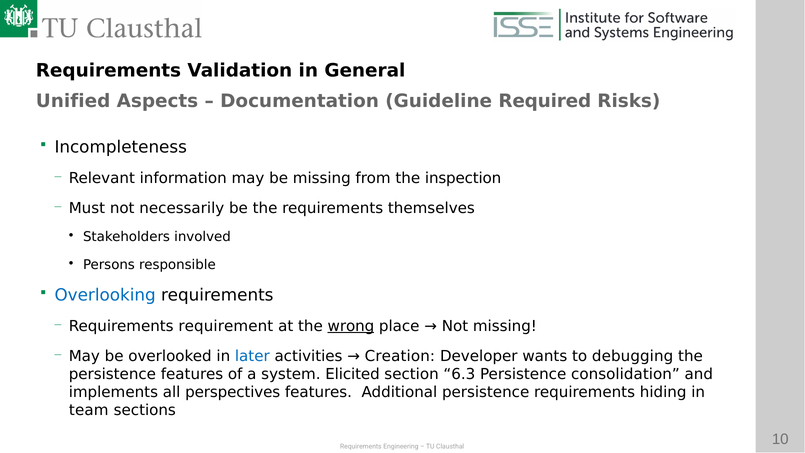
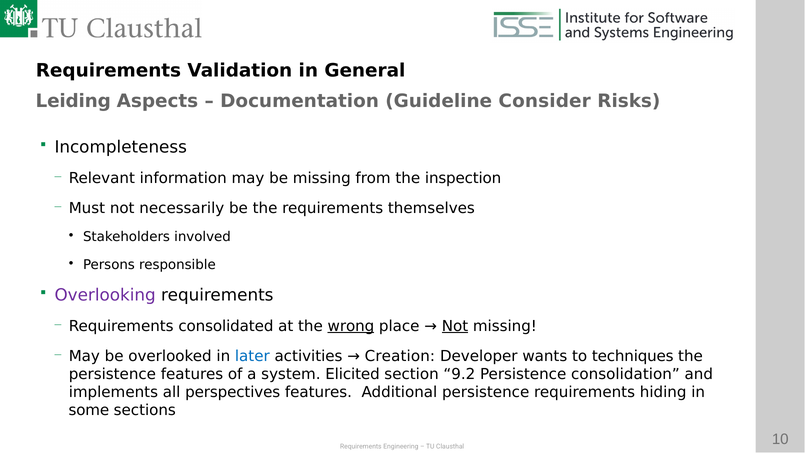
Unified: Unified -> Leiding (73, 101)
Required: Required -> Consider (545, 101)
Overlooking colour: blue -> purple (105, 295)
requirement: requirement -> consolidated (226, 326)
Not underline: none -> present (455, 326)
debugging: debugging -> techniques (633, 356)
6.3: 6.3 -> 9.2 (459, 374)
team: team -> some (89, 410)
